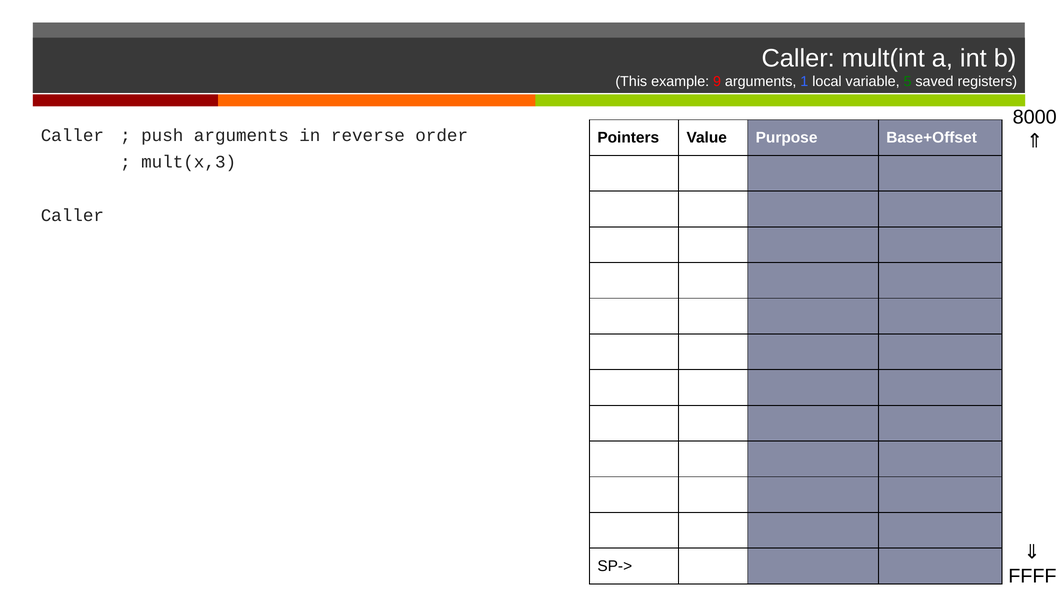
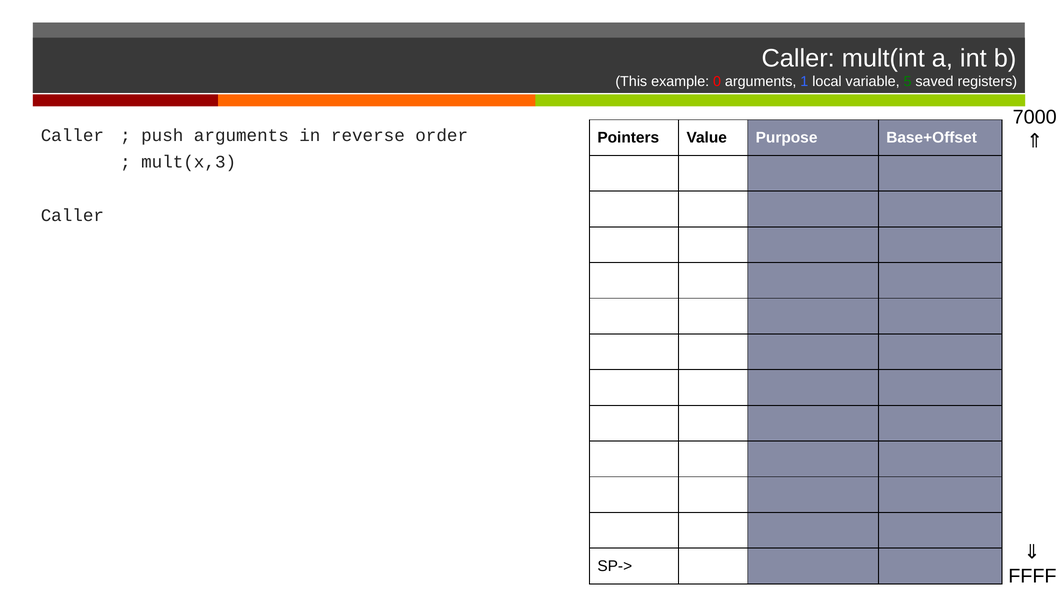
9: 9 -> 0 (717, 82)
8000: 8000 -> 7000 (1035, 117)
